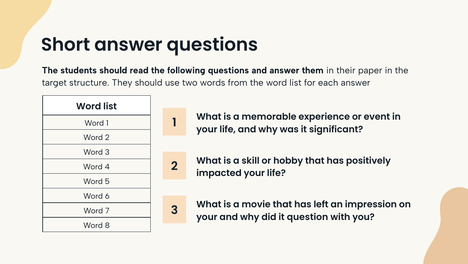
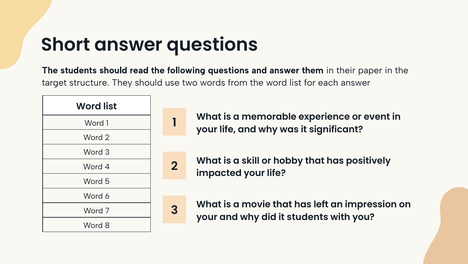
it question: question -> students (308, 217)
